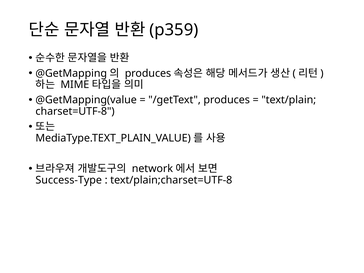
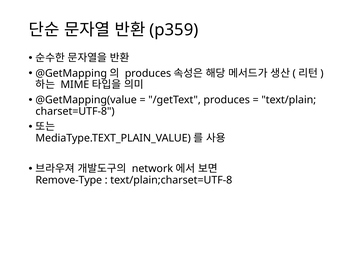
Success-Type: Success-Type -> Remove-Type (69, 180)
